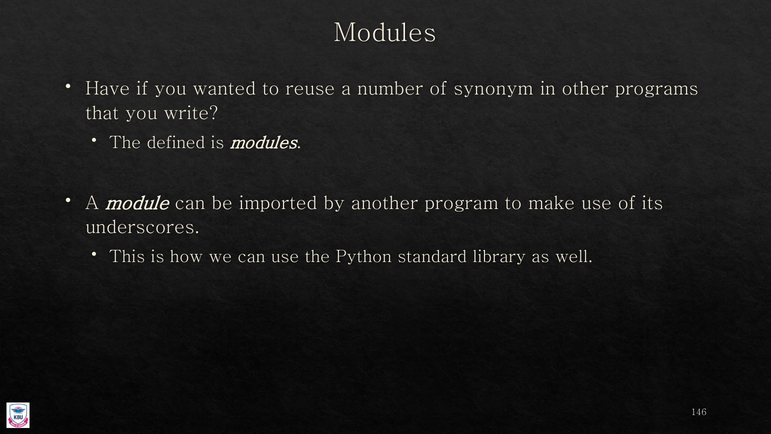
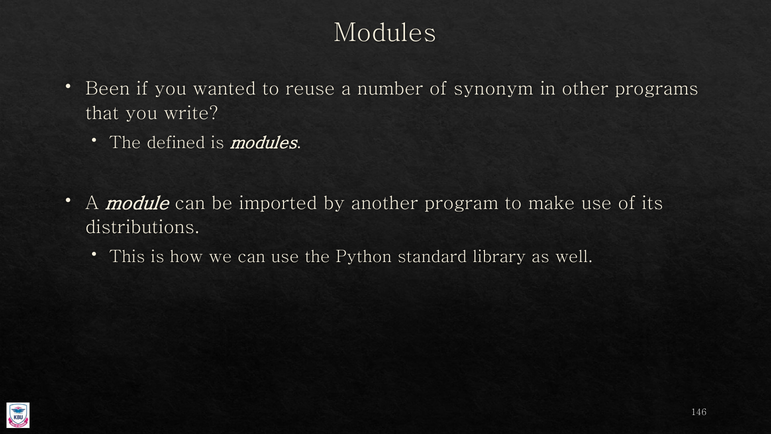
Have: Have -> Been (108, 89)
underscores: underscores -> distributions (143, 227)
